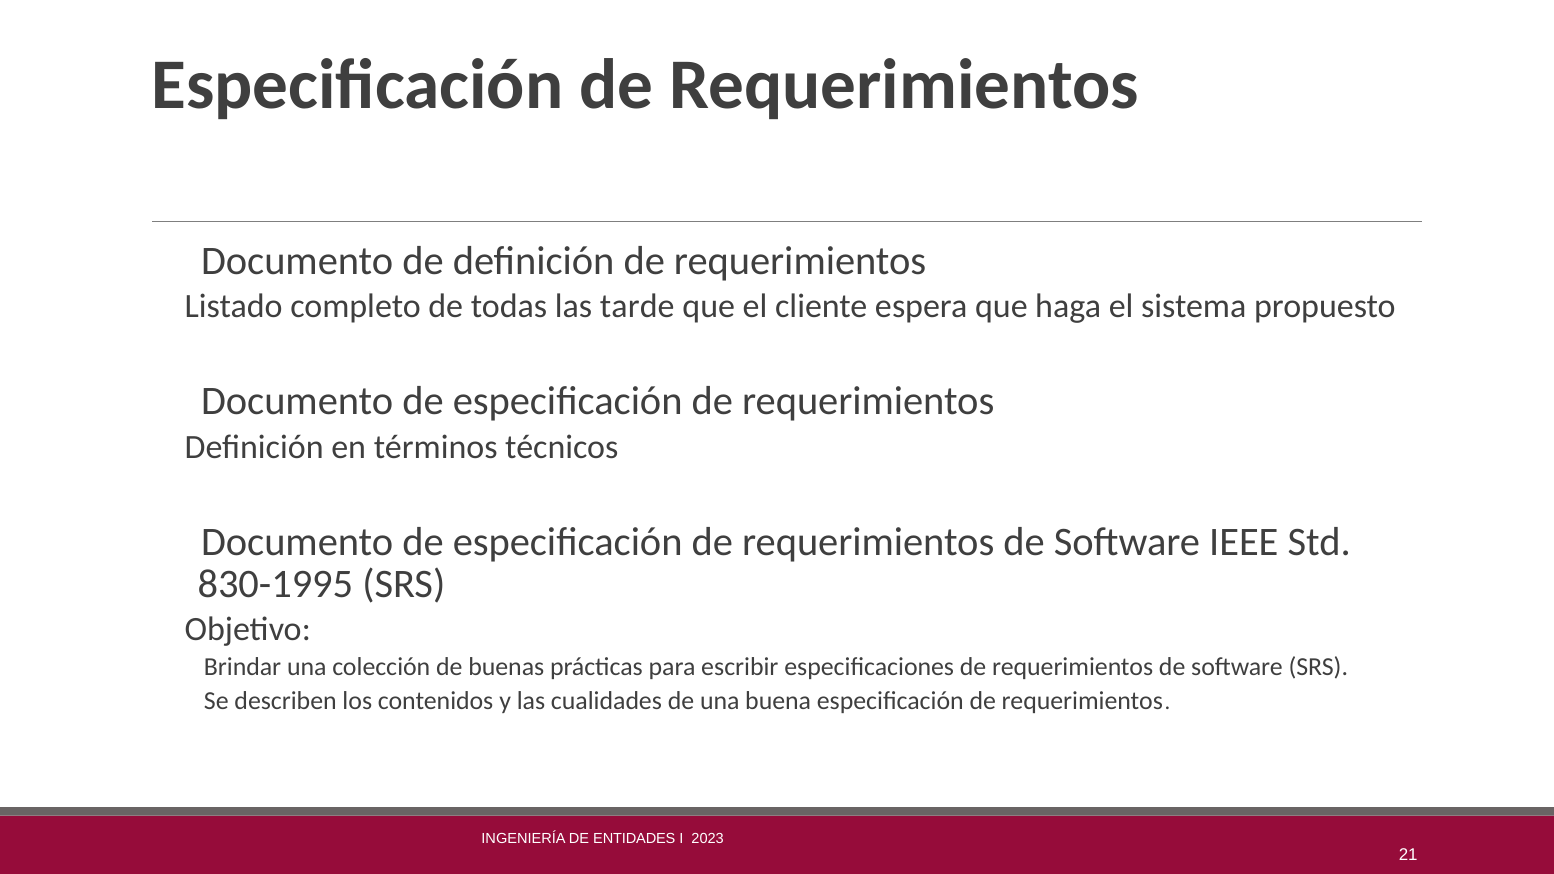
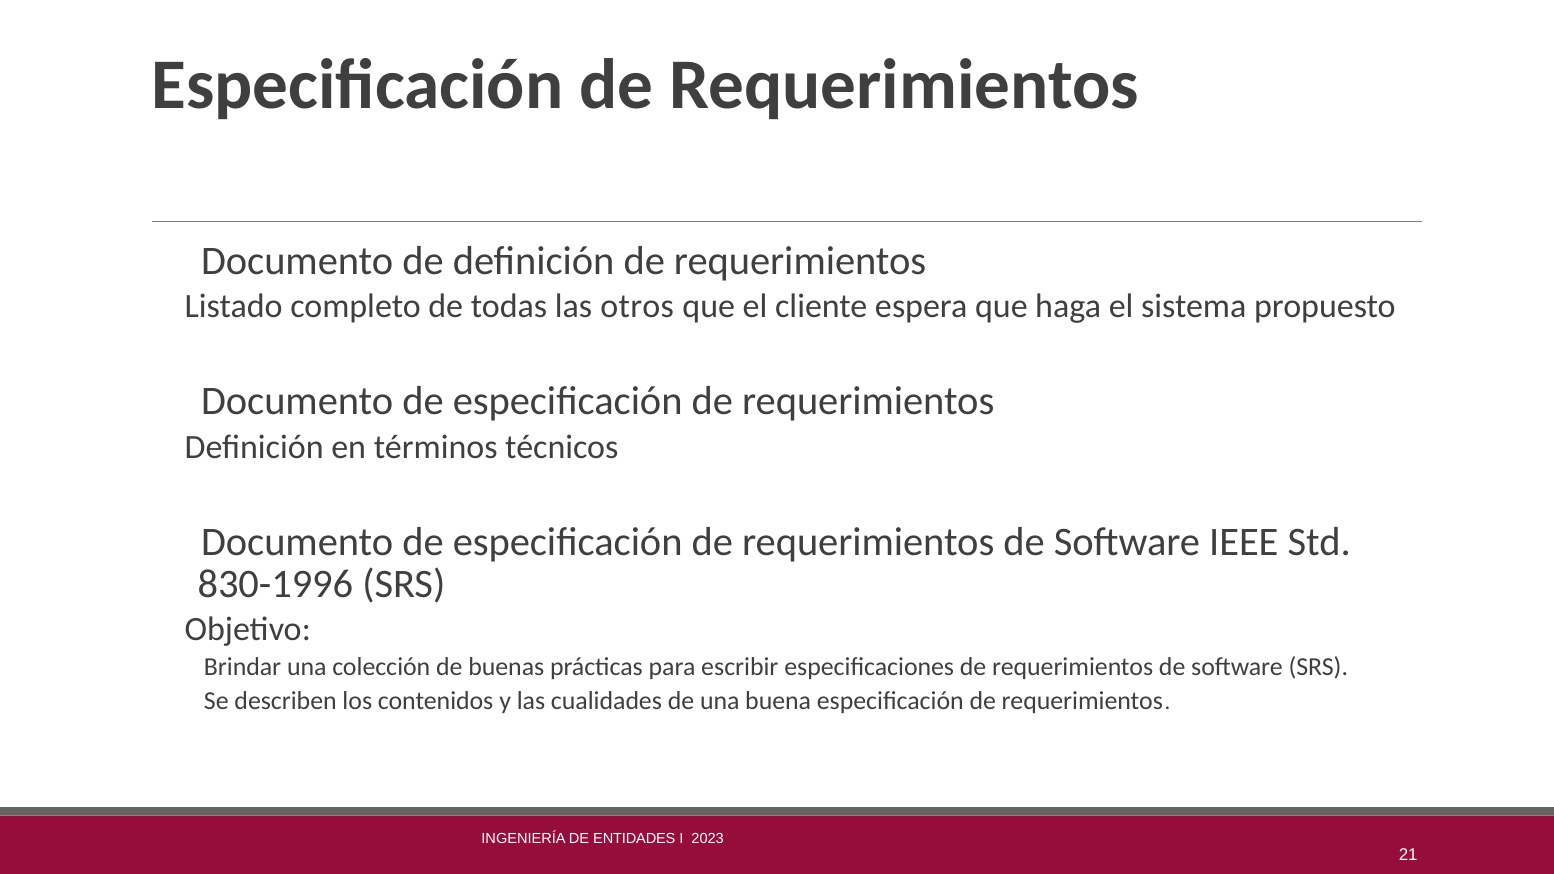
tarde: tarde -> otros (637, 306)
830-1995: 830-1995 -> 830-1996 (275, 584)
